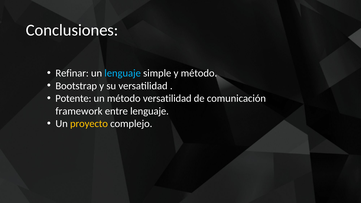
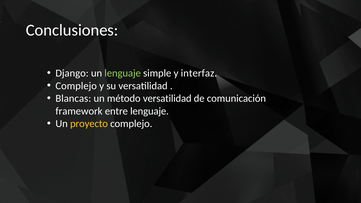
Refinar: Refinar -> Django (72, 73)
lenguaje colour: light blue -> light green (123, 73)
y método: método -> interfaz (199, 73)
Bootstrap: Bootstrap -> Complejo (76, 86)
Potente: Potente -> Blancas (73, 98)
